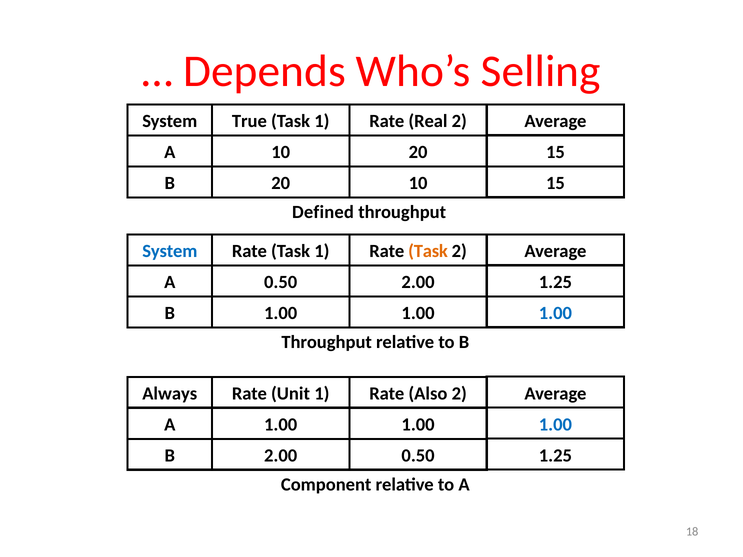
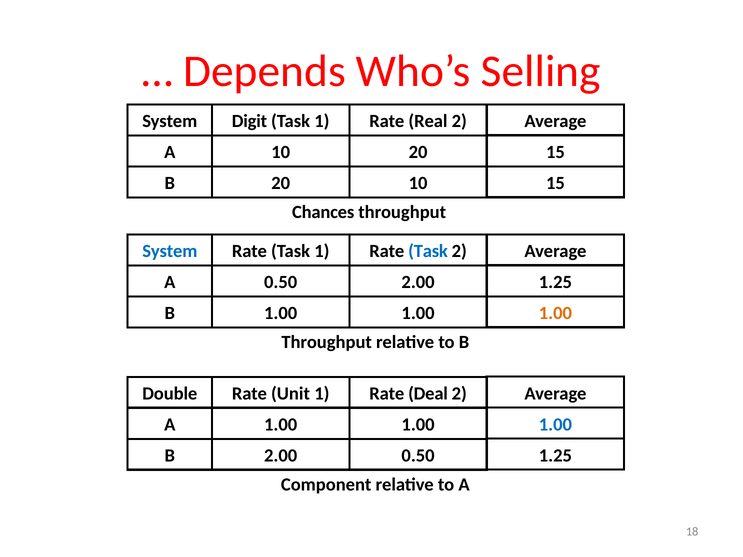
True: True -> Digit (249, 121)
Defined: Defined -> Chances (323, 212)
Task colour: orange -> blue (428, 251)
1.00 colour: blue -> orange (555, 313)
Always: Always -> Double (170, 394)
Also: Also -> Deal (428, 394)
